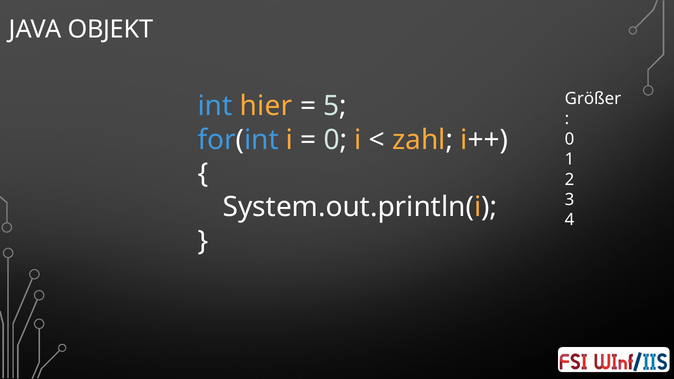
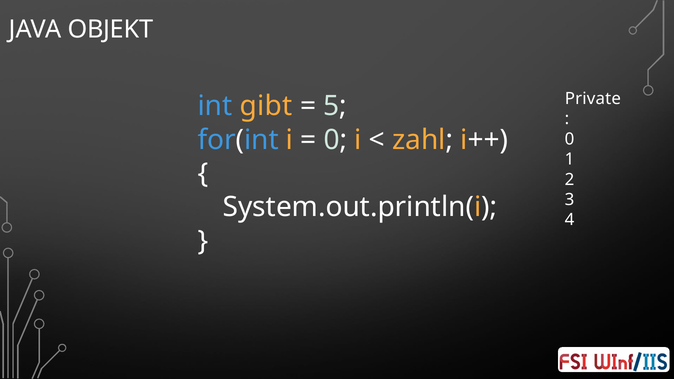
Größer: Größer -> Private (593, 99)
hier: hier -> gibt (266, 106)
